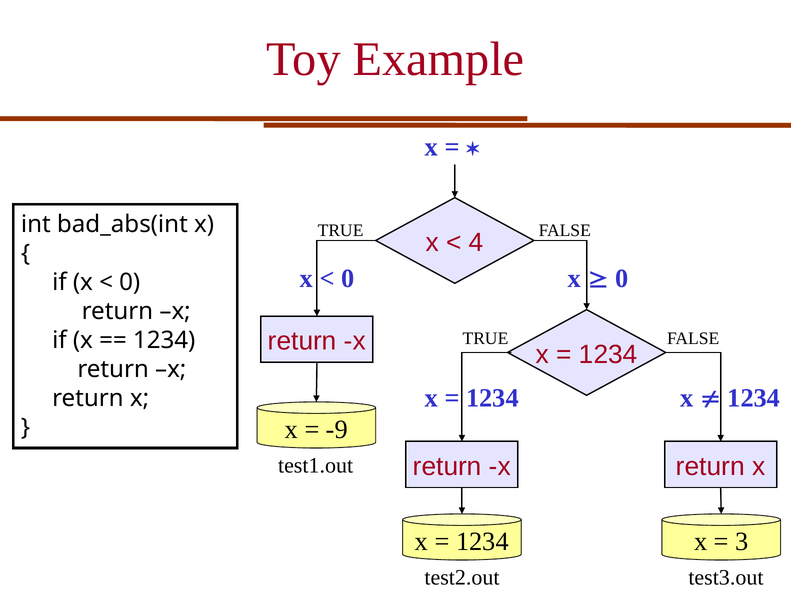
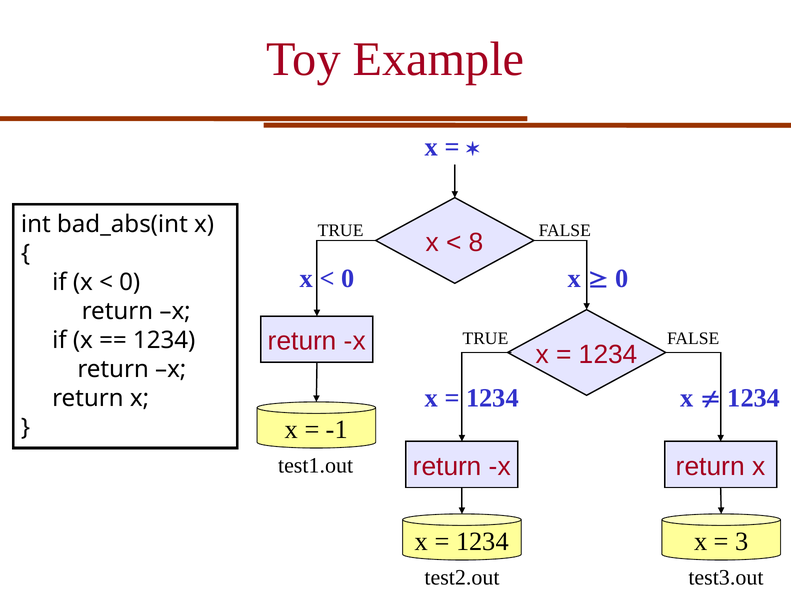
4: 4 -> 8 (476, 242)
-9: -9 -> -1 (337, 430)
